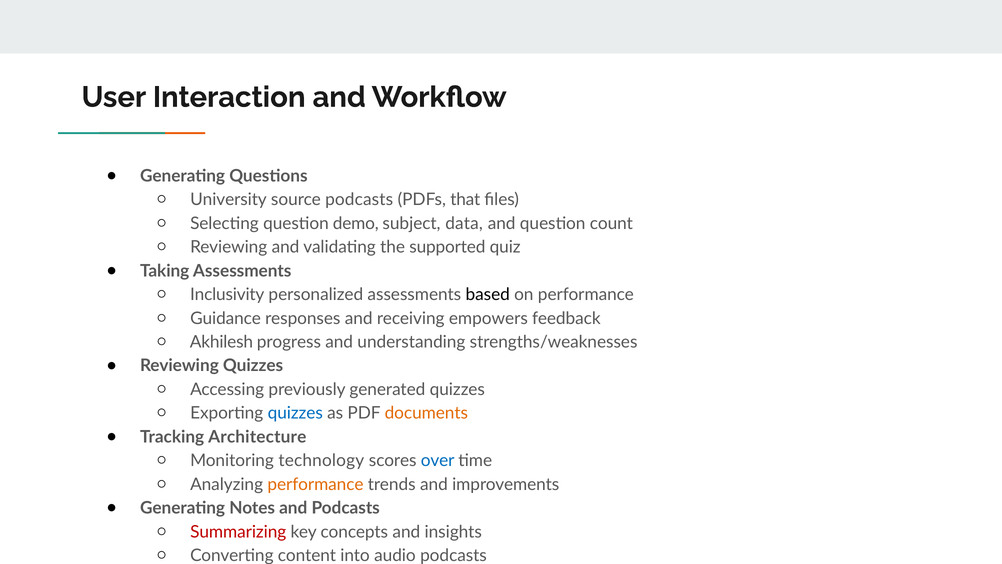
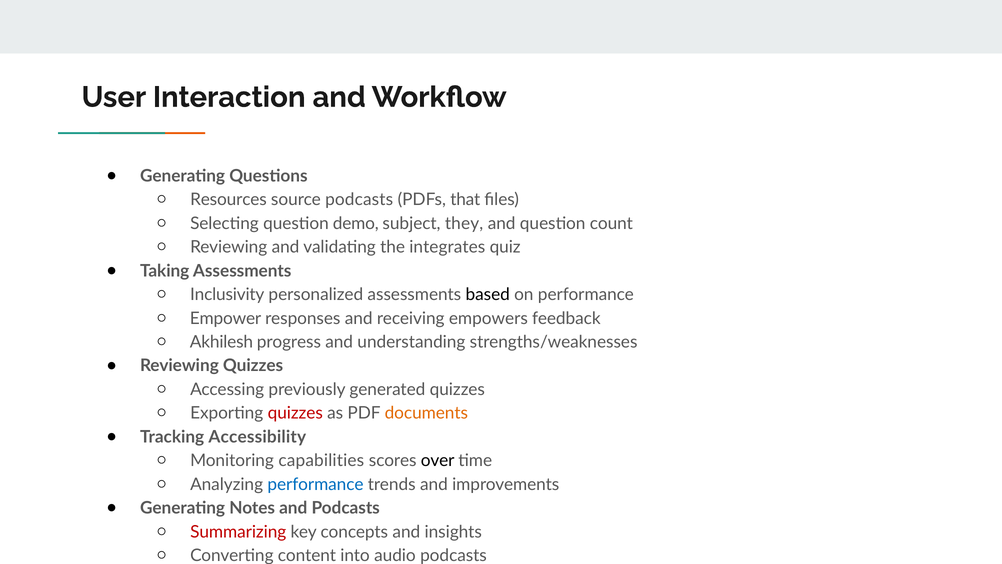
University: University -> Resources (228, 200)
data: data -> they (464, 223)
supported: supported -> integrates (447, 247)
Guidance: Guidance -> Empower (226, 318)
quizzes colour: blue -> red (295, 413)
Architecture: Architecture -> Accessibility (257, 437)
technology: technology -> capabilities (321, 460)
over colour: blue -> black (438, 460)
performance colour: orange -> blue (315, 484)
